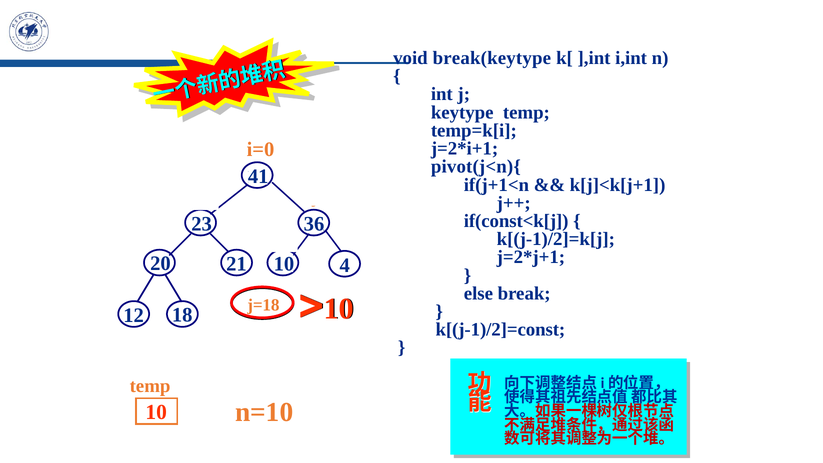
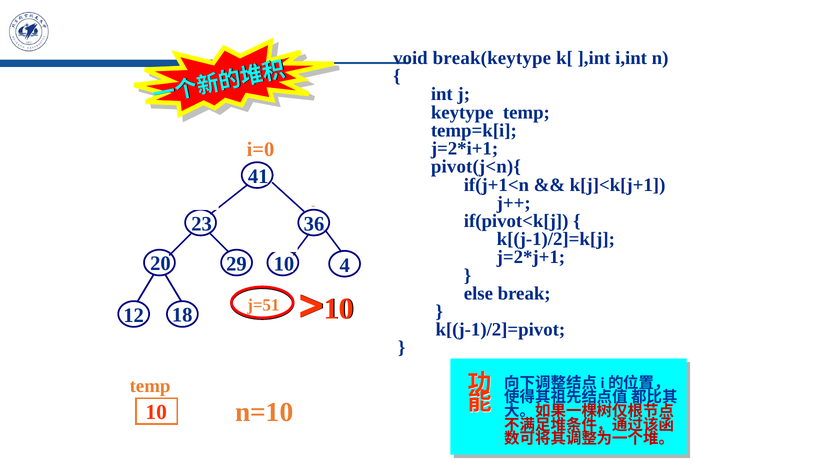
if(const<k[j: if(const<k[j -> if(pivot<k[j (516, 221)
21: 21 -> 29 (236, 264)
j=18: j=18 -> j=51 (263, 305)
k[(j-1)/2]=const: k[(j-1)/2]=const -> k[(j-1)/2]=pivot (500, 330)
